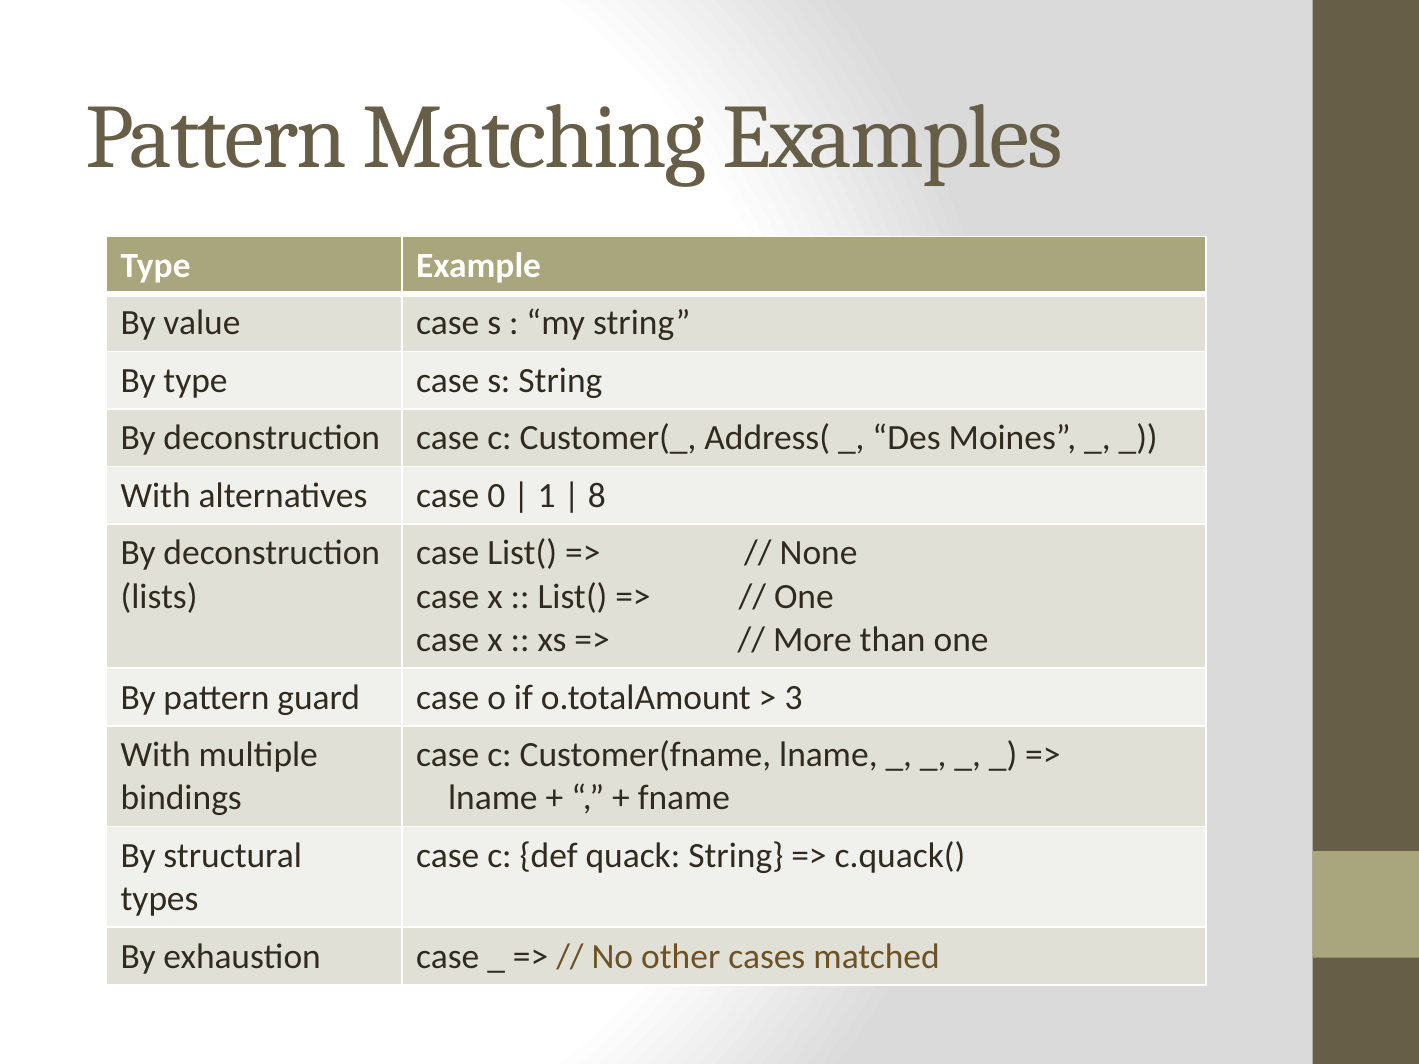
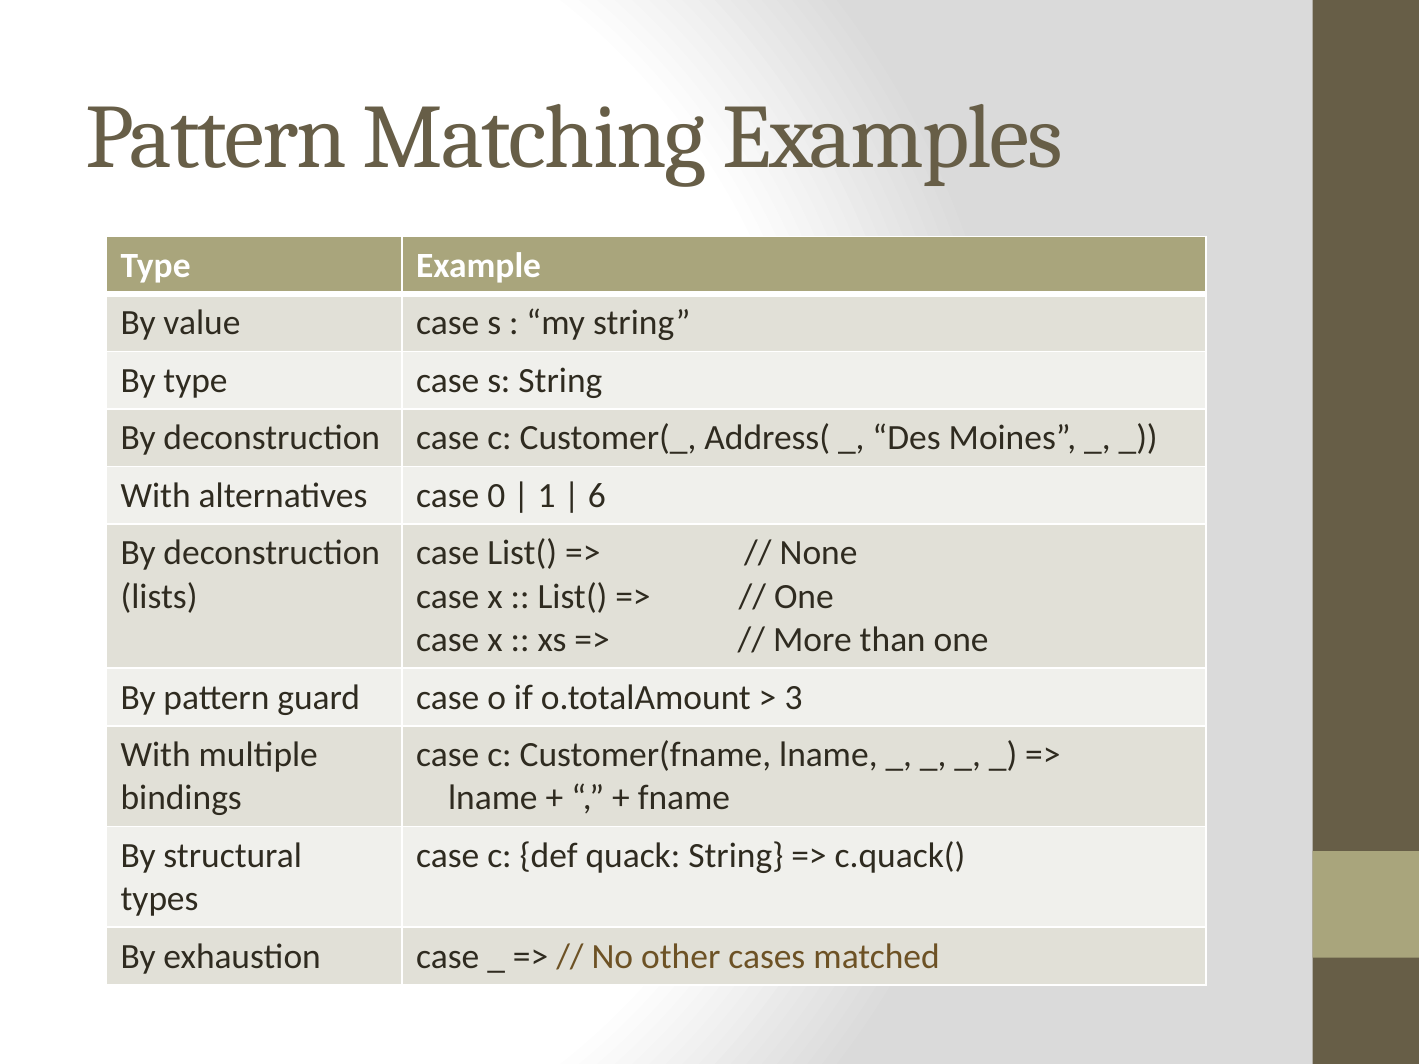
8: 8 -> 6 (597, 496)
